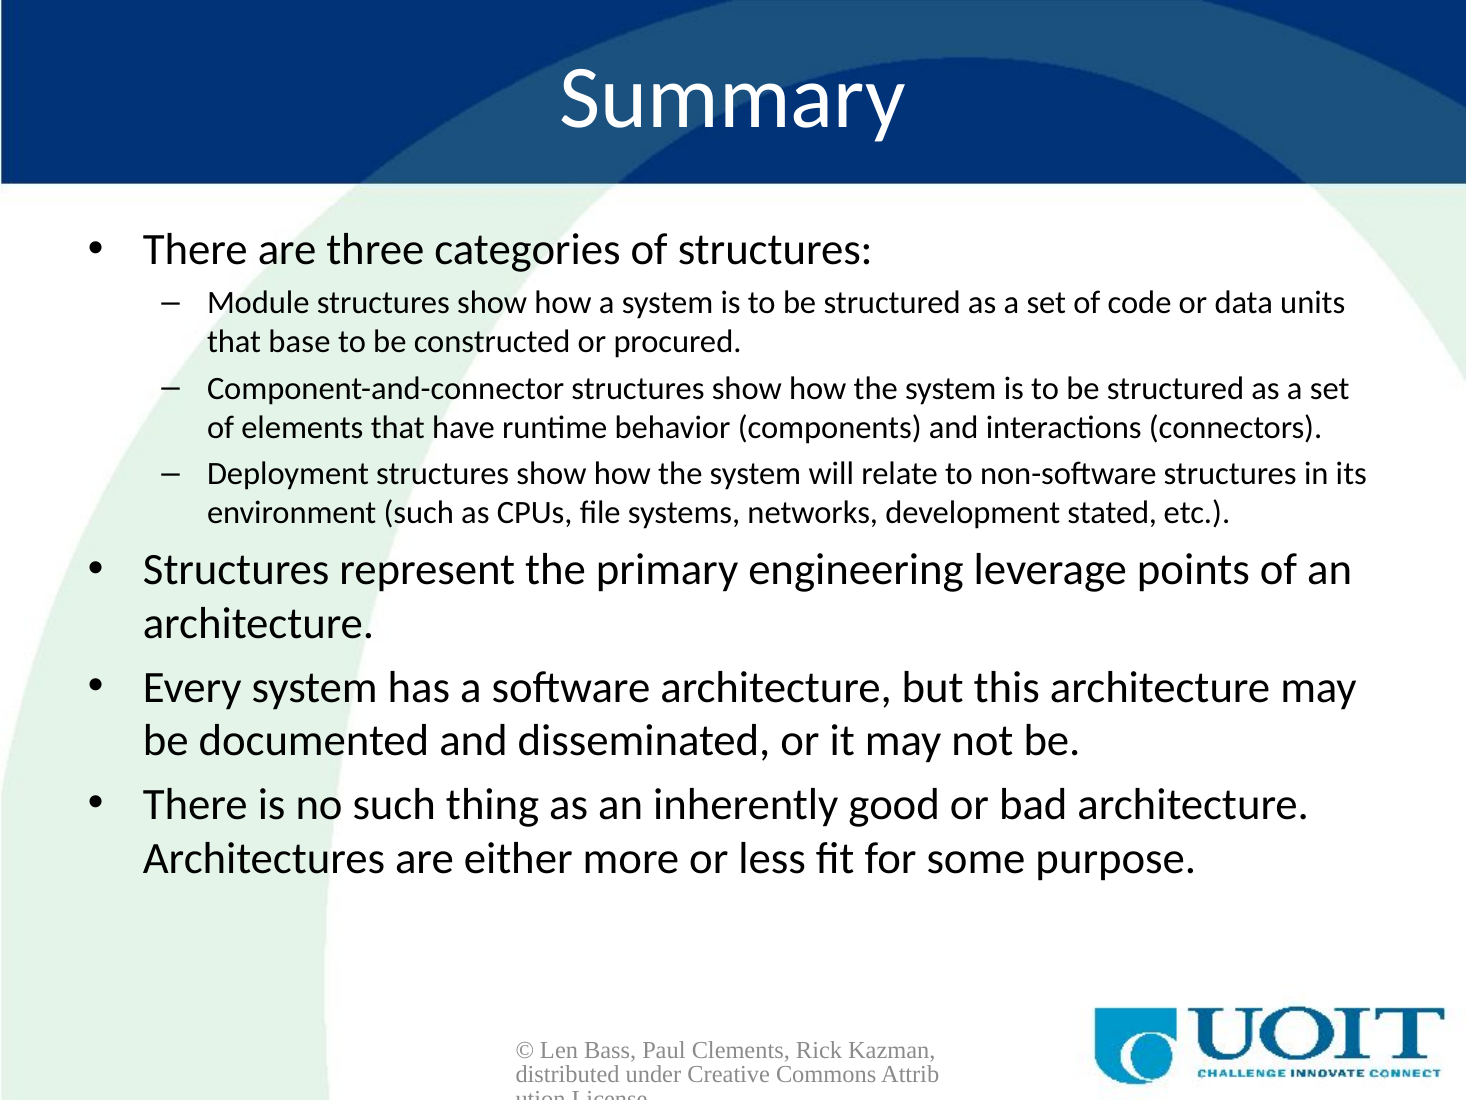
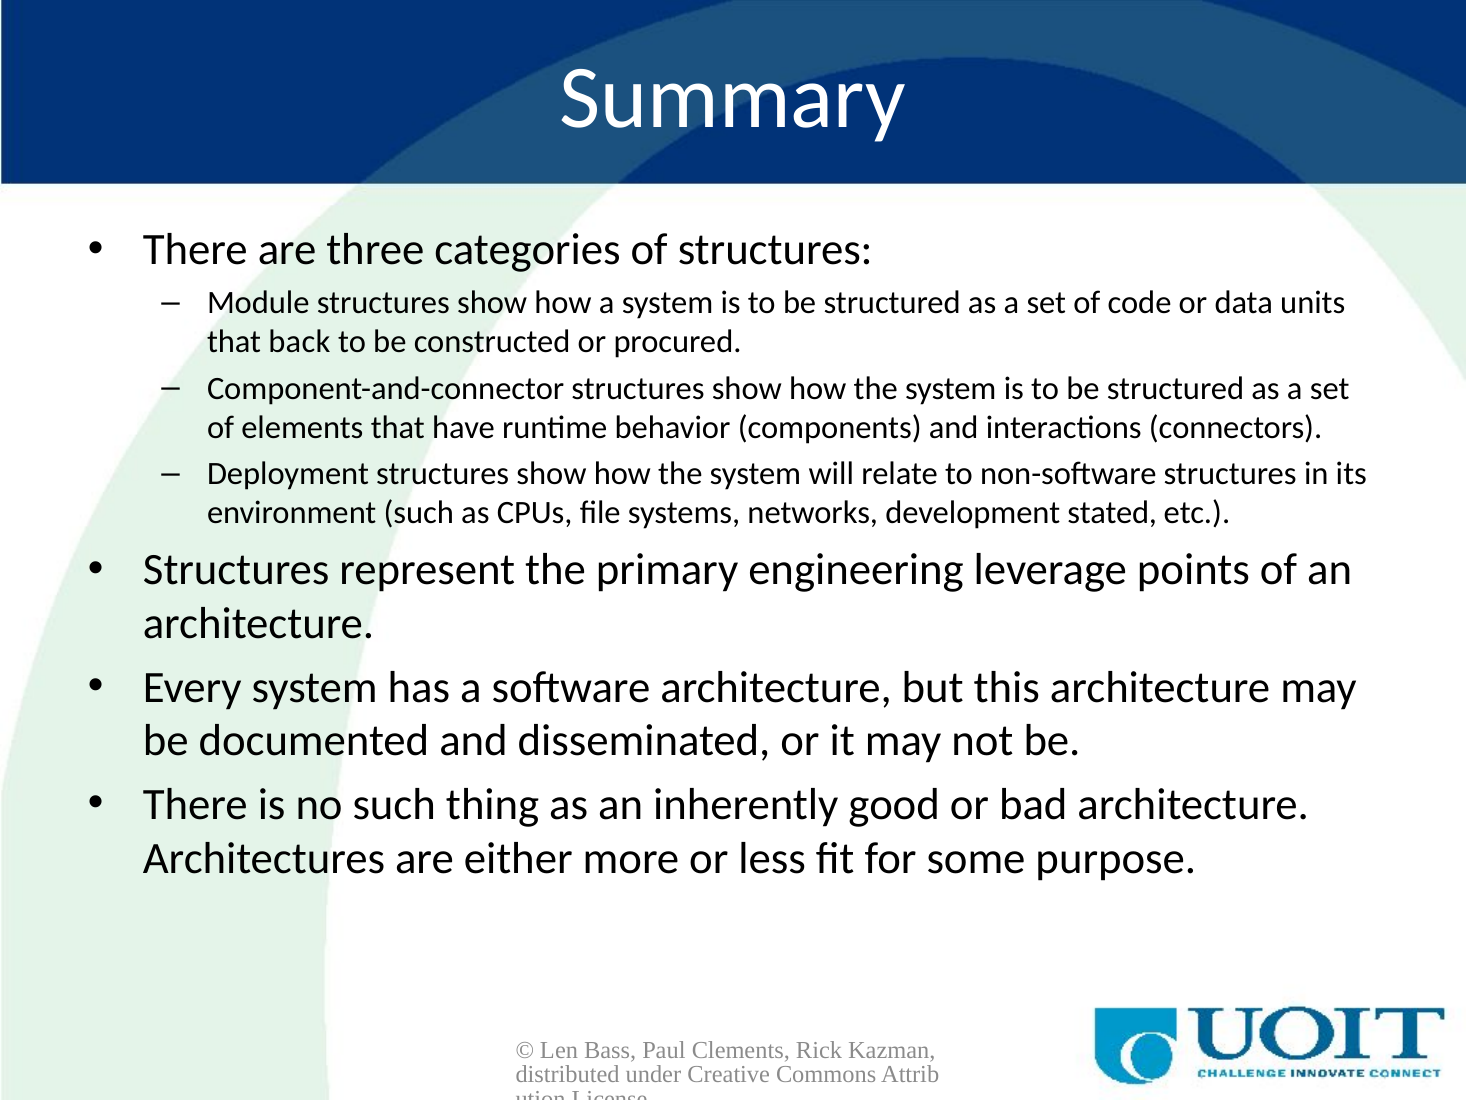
base: base -> back (299, 342)
